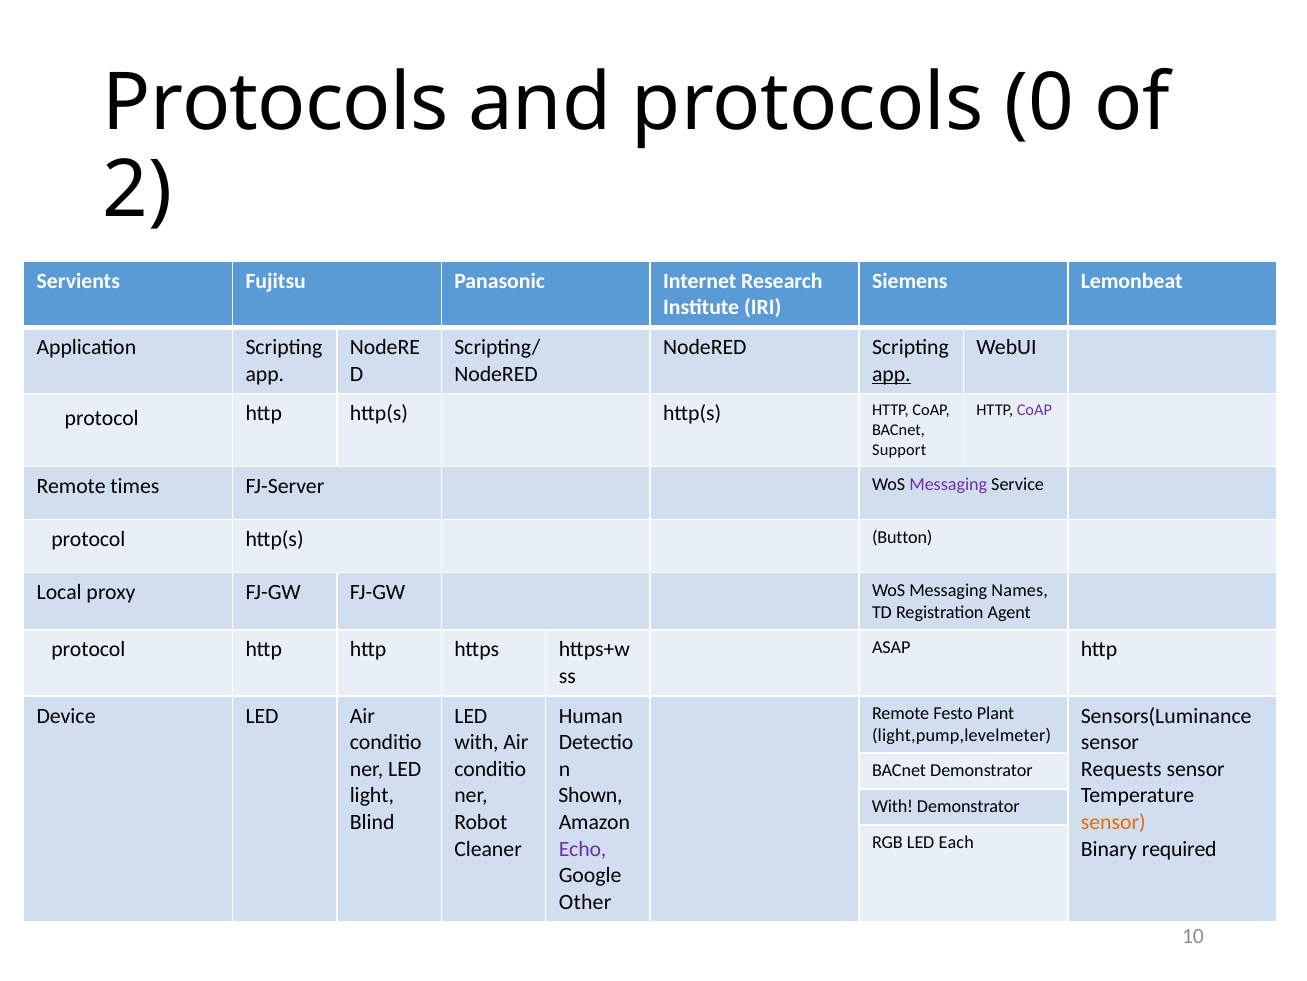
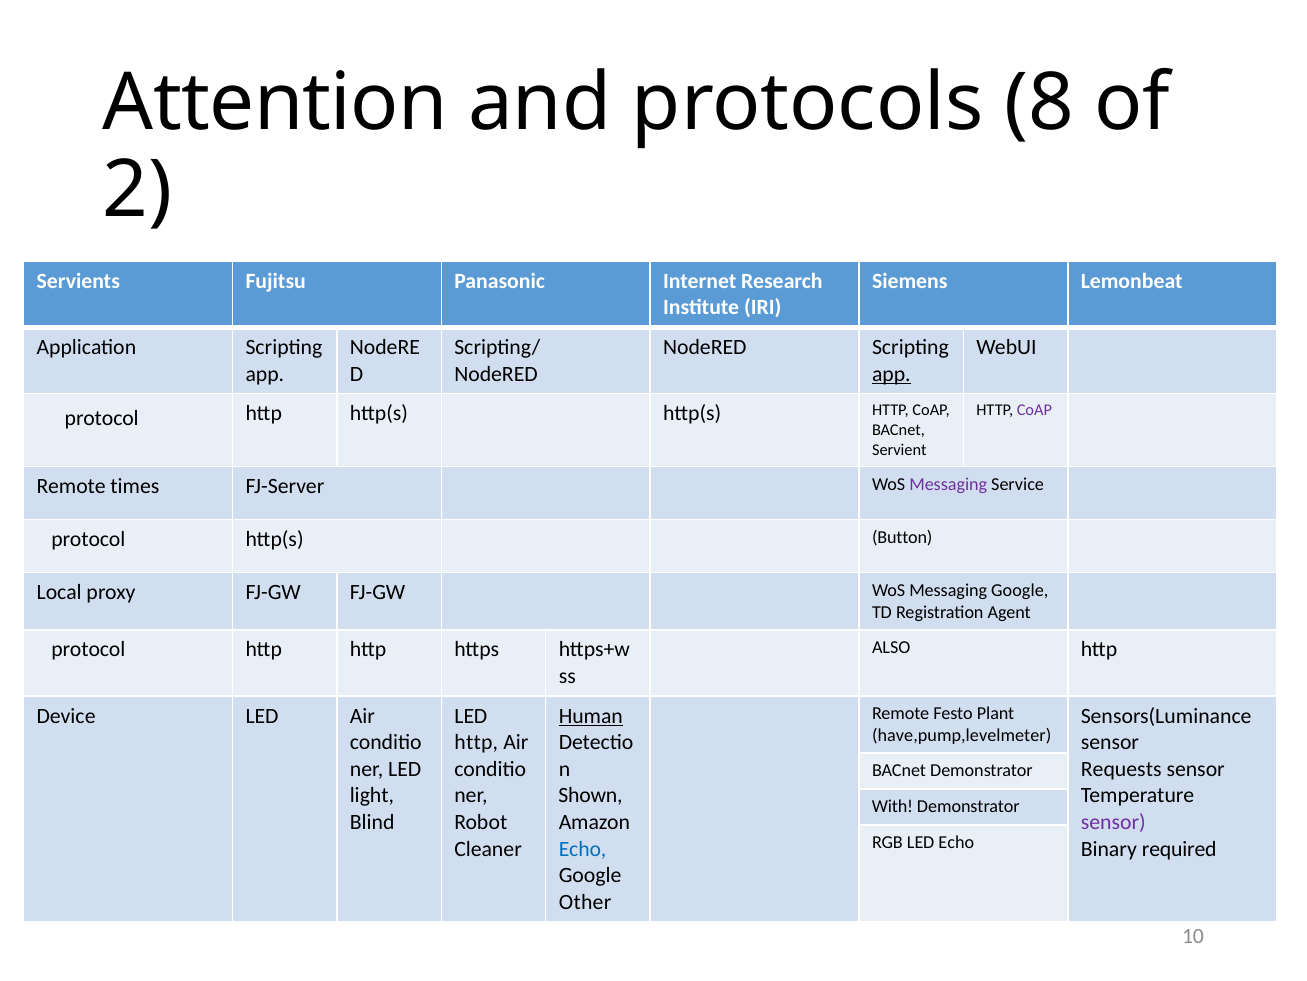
Protocols: Protocols -> Attention (275, 103)
0: 0 -> 8 (1039, 103)
Support: Support -> Servient (899, 450)
Messaging Names: Names -> Google (1020, 590)
ASAP: ASAP -> ALSO (891, 647)
Human underline: none -> present (591, 716)
light,pump,levelmeter: light,pump,levelmeter -> have,pump,levelmeter (962, 735)
with: with -> http (476, 742)
sensor colour: orange -> purple (1113, 822)
LED Each: Each -> Echo (956, 842)
Echo colour: purple -> blue (583, 848)
